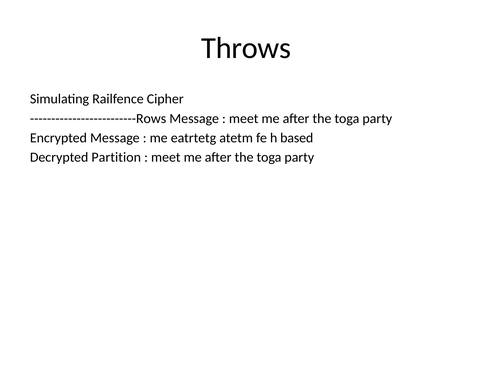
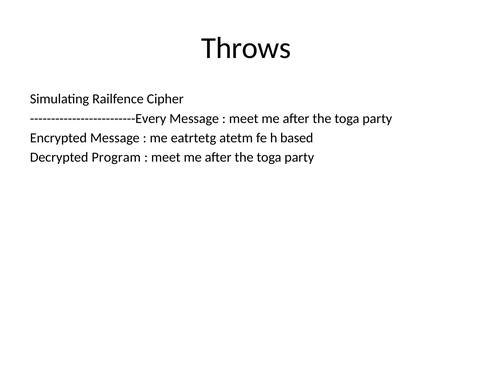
-------------------------Rows: -------------------------Rows -> -------------------------Every (98, 119)
Partition: Partition -> Program (116, 157)
